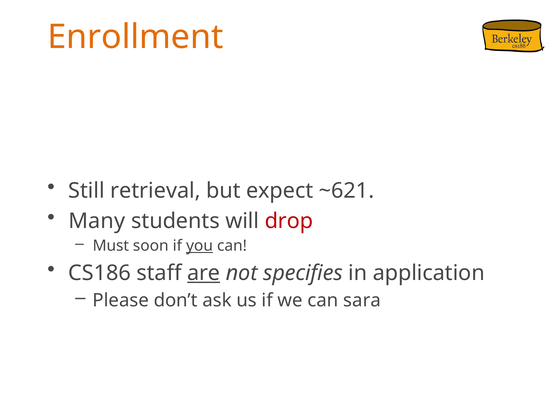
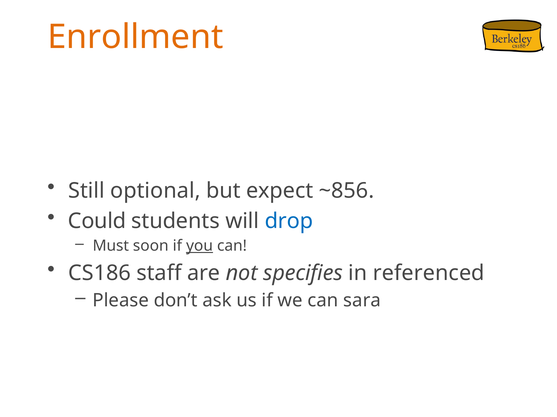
retrieval: retrieval -> optional (155, 191)
~621: ~621 -> ~856 (347, 191)
Many: Many -> Could (97, 221)
drop colour: red -> blue (289, 221)
are underline: present -> none (204, 273)
application: application -> referenced (429, 273)
